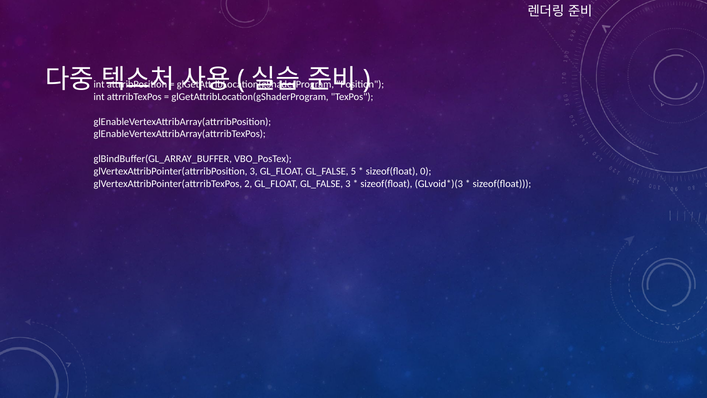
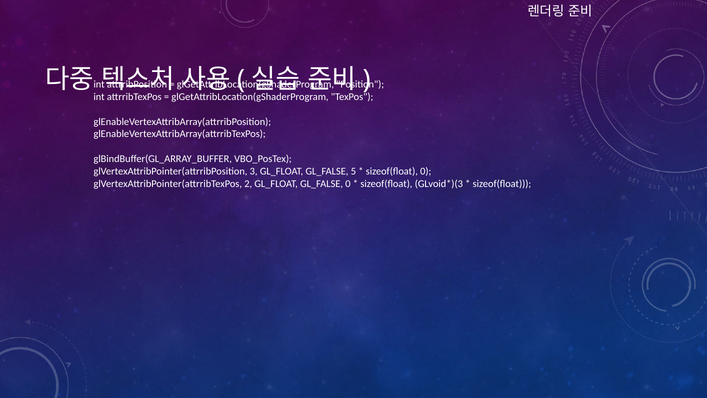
GL_FALSE 3: 3 -> 0 (348, 183)
